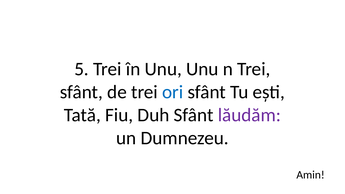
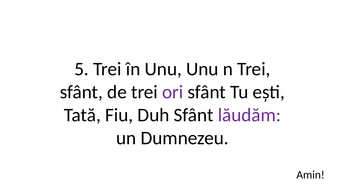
ori colour: blue -> purple (173, 92)
